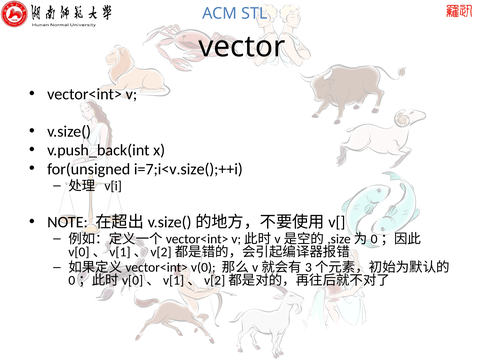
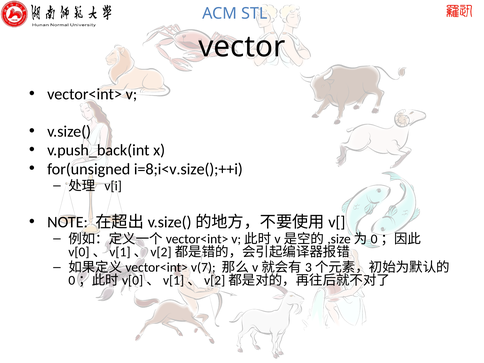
i=7;i<v.size();++i: i=7;i<v.size();++i -> i=8;i<v.size();++i (188, 169)
v(0: v(0 -> v(7 (203, 268)
